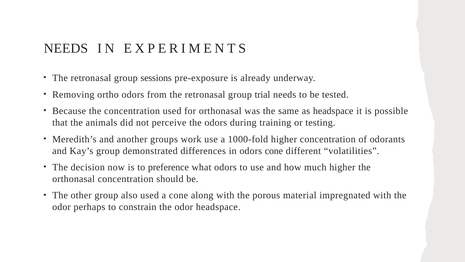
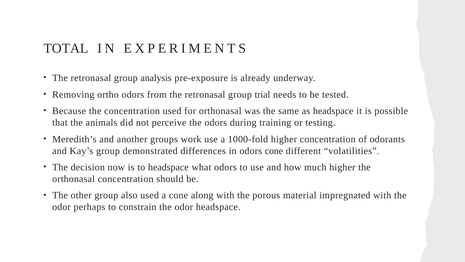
NEEDS: NEEDS -> TOTAL (66, 48)
sessions: sessions -> analysis (156, 78)
to preference: preference -> headspace (168, 167)
